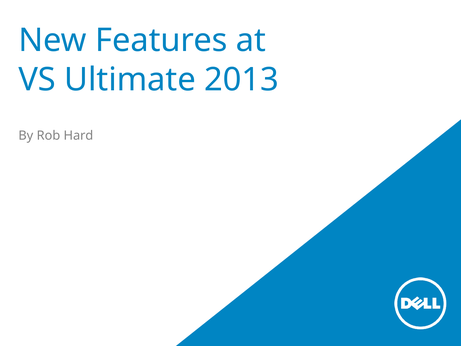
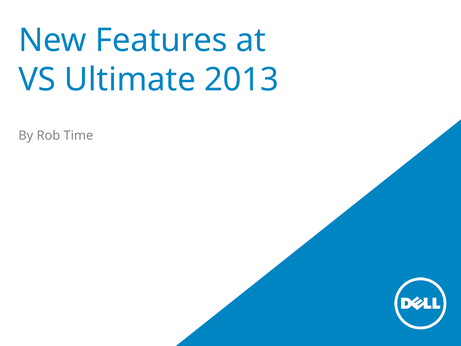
Hard: Hard -> Time (78, 136)
